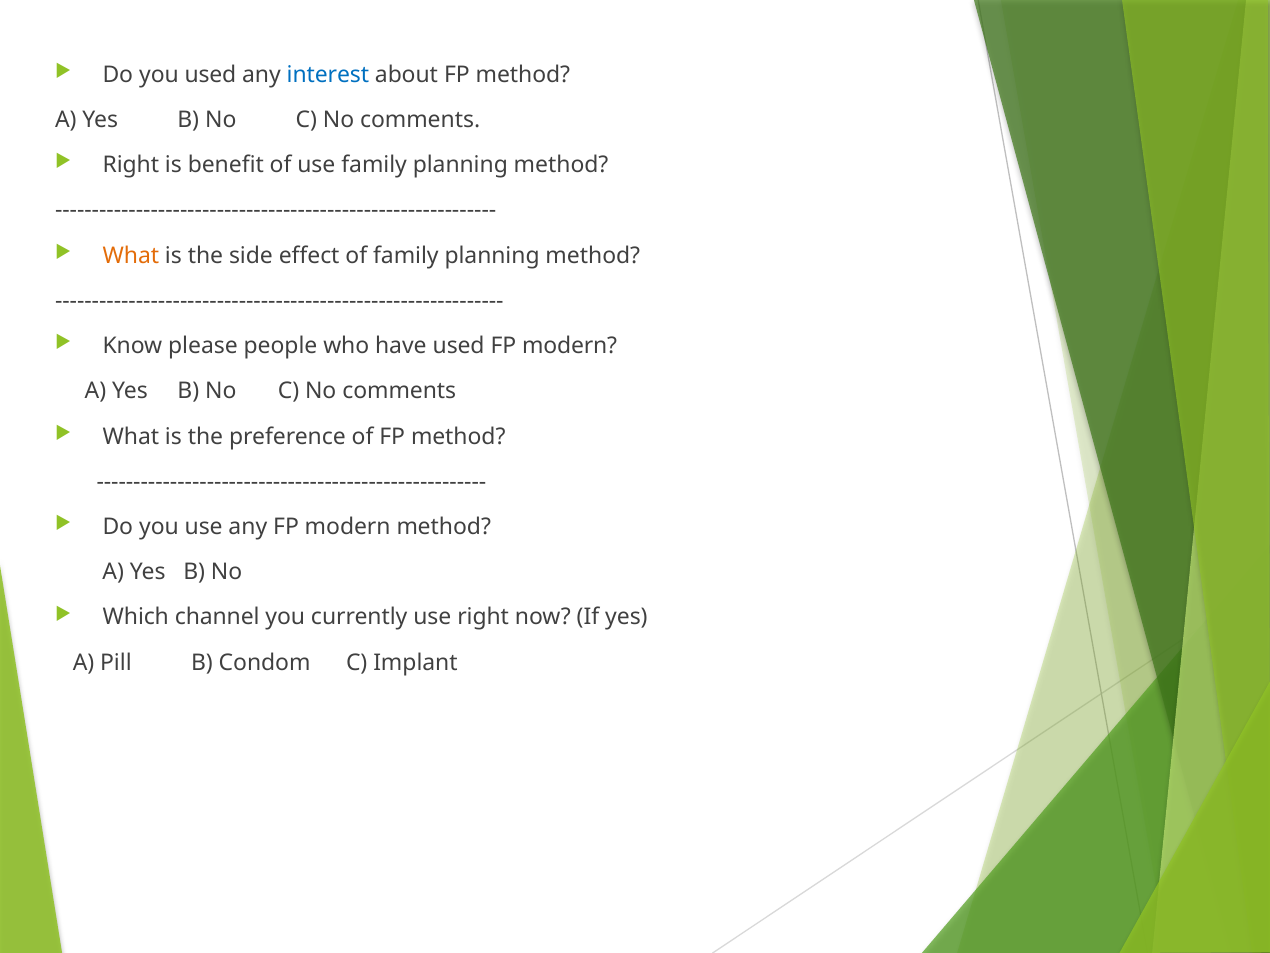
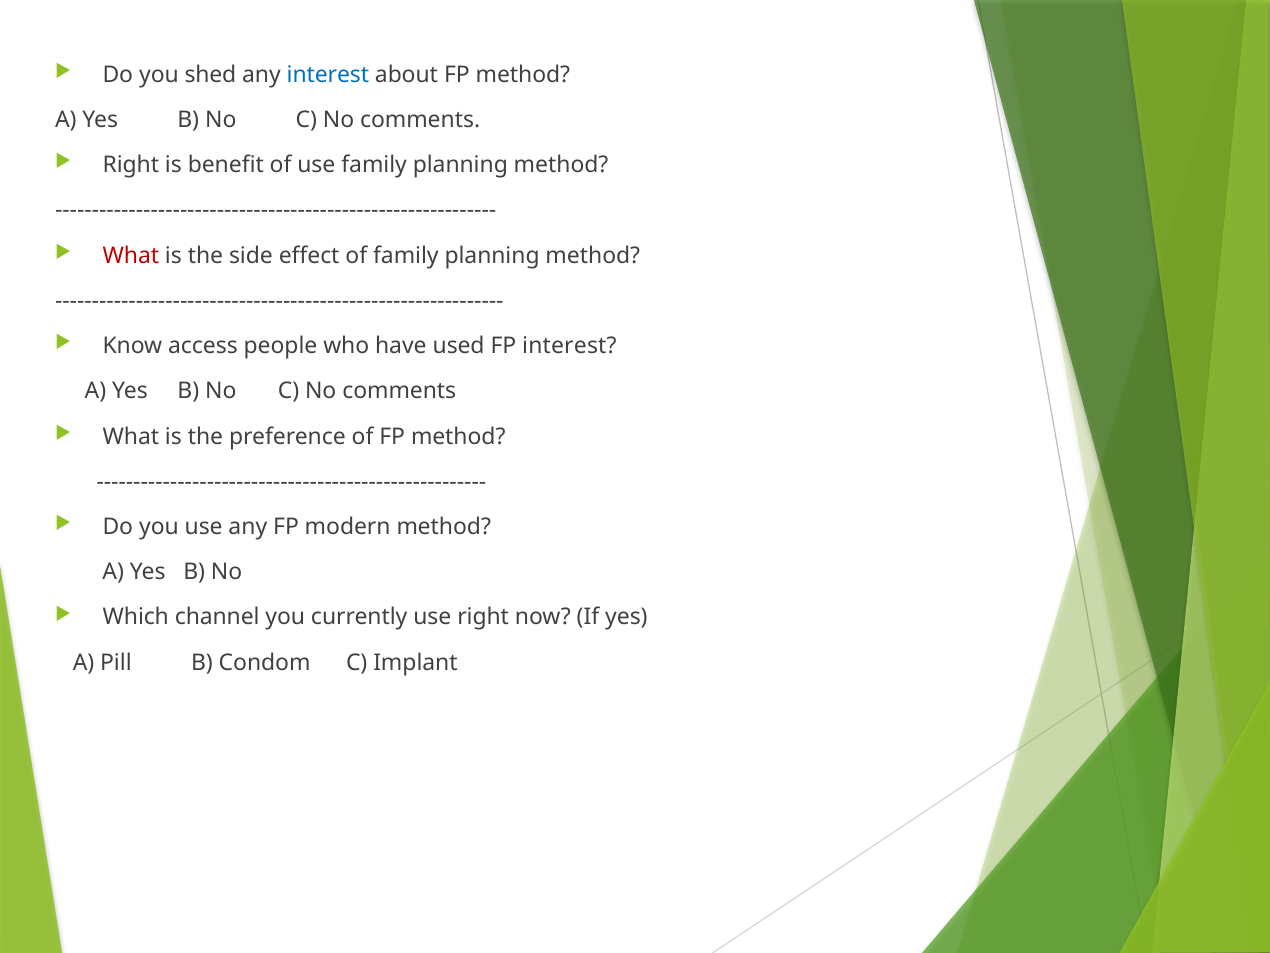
you used: used -> shed (210, 75)
What colour: orange -> red (131, 255)
please: please -> access (203, 346)
used FP modern: modern -> interest (569, 346)
